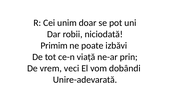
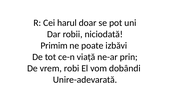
unim: unim -> harul (67, 23)
veci: veci -> robi (72, 68)
